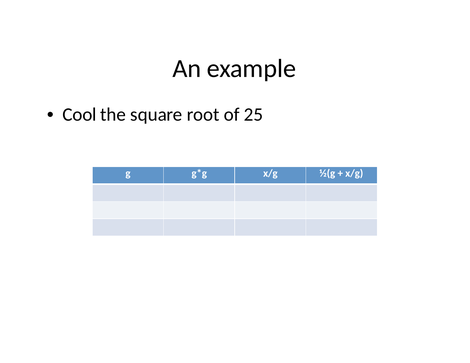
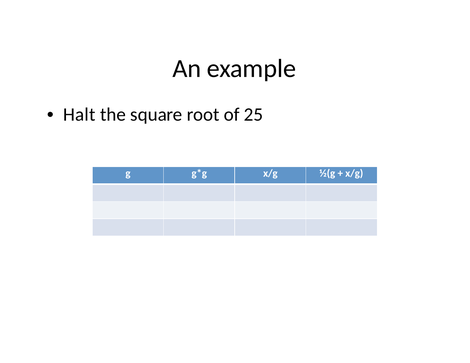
Cool: Cool -> Halt (79, 115)
